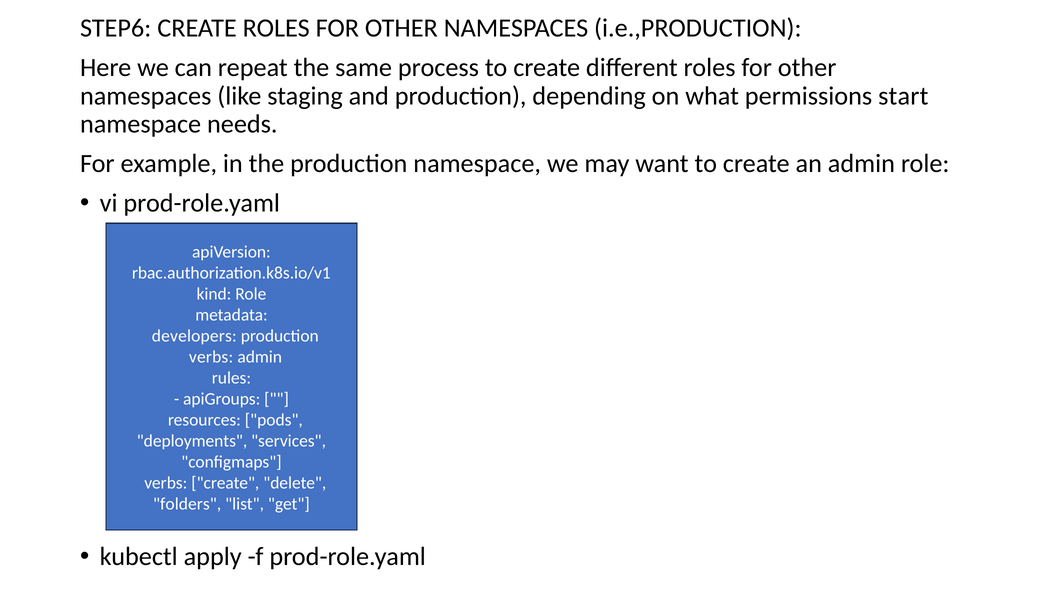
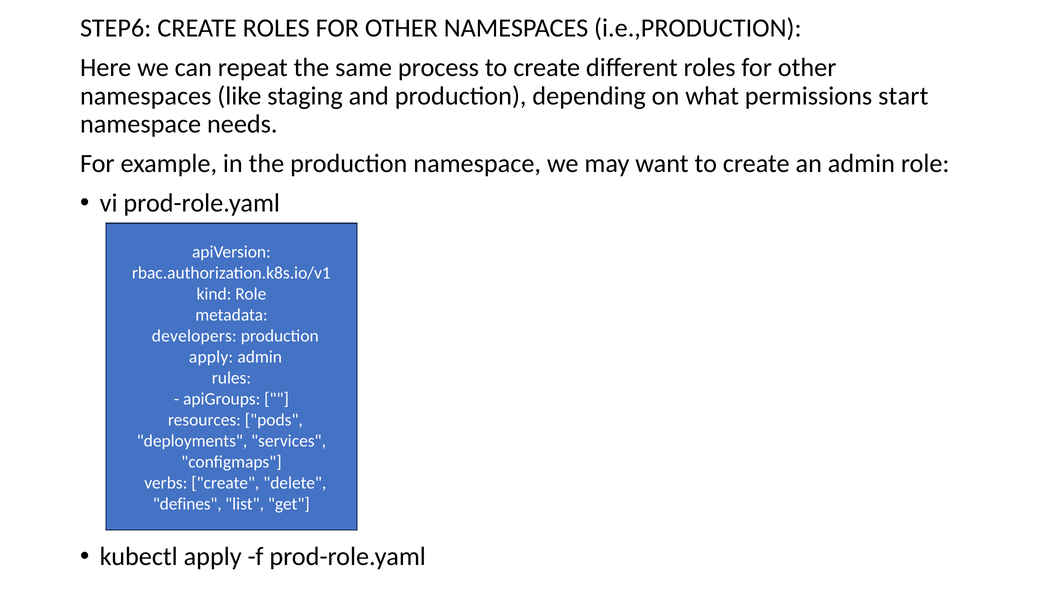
verbs: verbs -> apply (211, 357)
folders: folders -> defines (187, 504)
